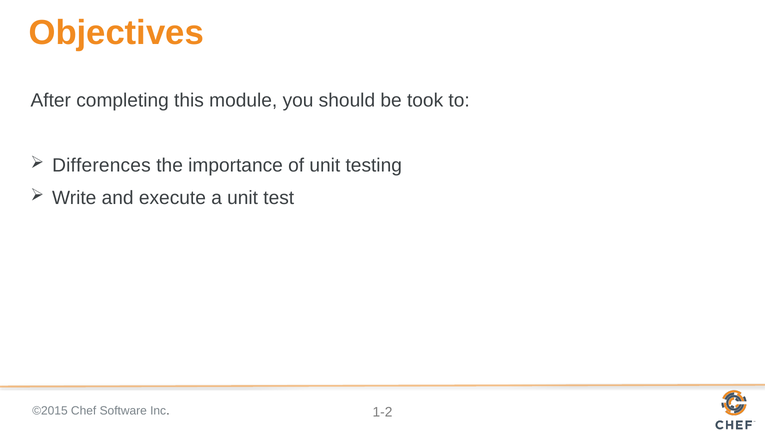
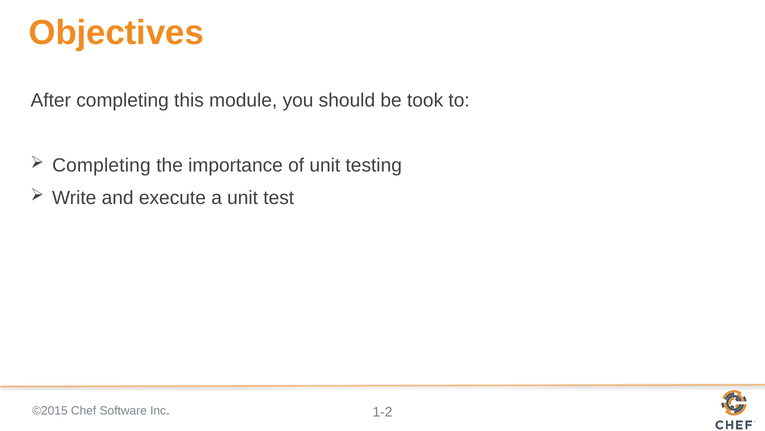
Differences: Differences -> Completing (101, 165)
